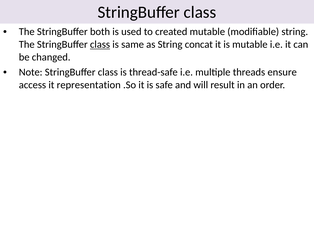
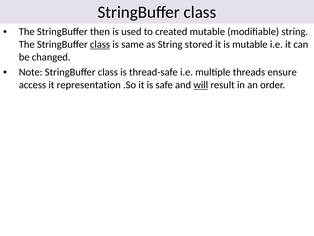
both: both -> then (100, 32)
concat: concat -> stored (199, 44)
will underline: none -> present (201, 85)
